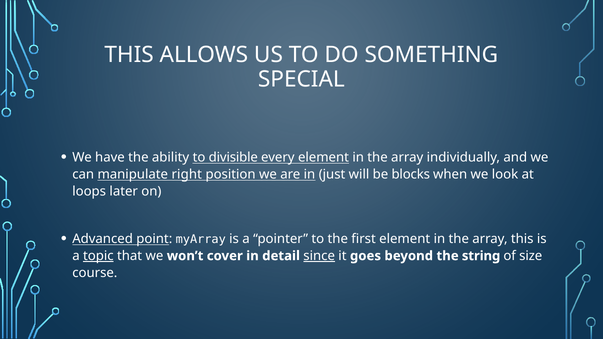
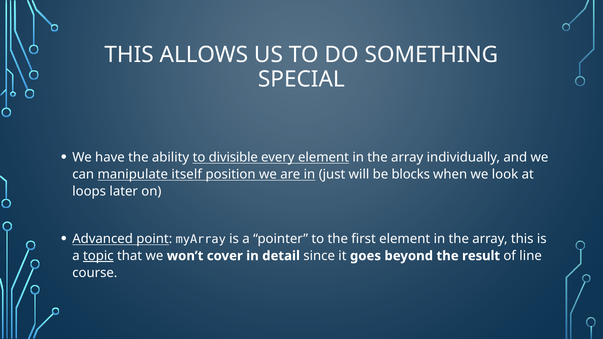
right: right -> itself (187, 174)
since underline: present -> none (319, 256)
string: string -> result (481, 256)
size: size -> line (531, 256)
